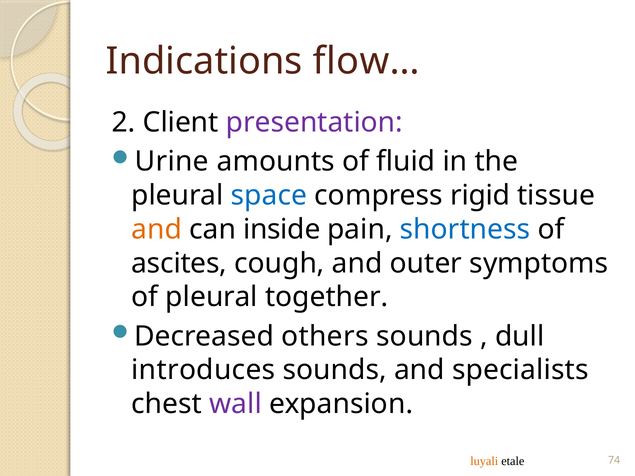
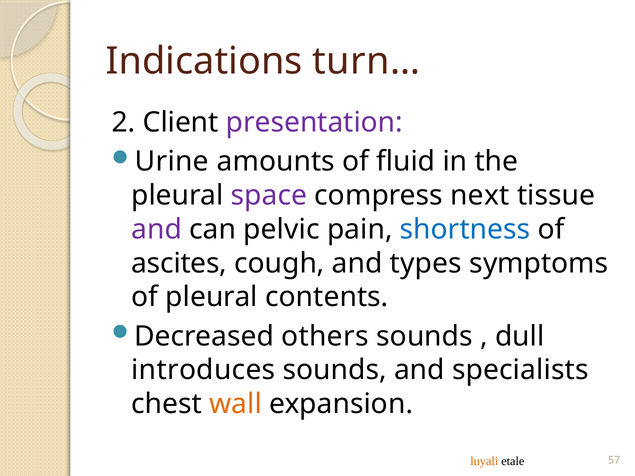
flow…: flow… -> turn… (366, 61)
space colour: blue -> purple (269, 196)
rigid: rigid -> next (480, 196)
and colour: orange -> purple (157, 230)
inside: inside -> pelvic (282, 230)
outer: outer -> types (426, 263)
together: together -> contents (327, 297)
wall colour: purple -> orange (236, 404)
74: 74 -> 57 (614, 460)
